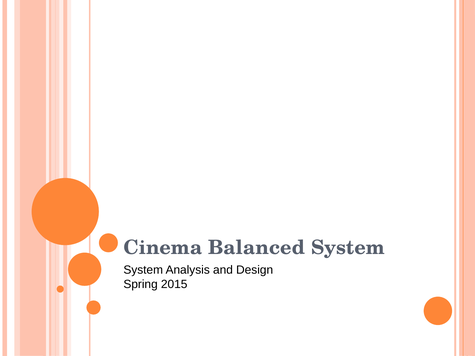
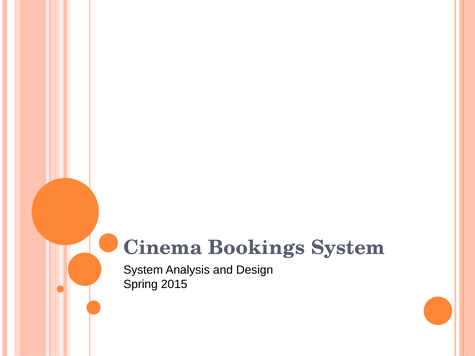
Balanced: Balanced -> Bookings (257, 248)
